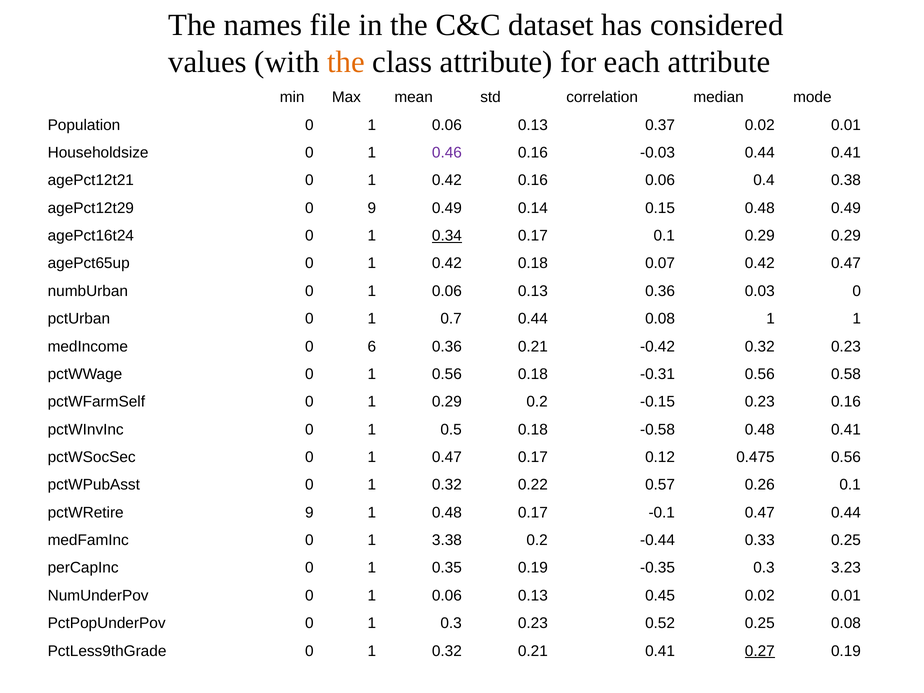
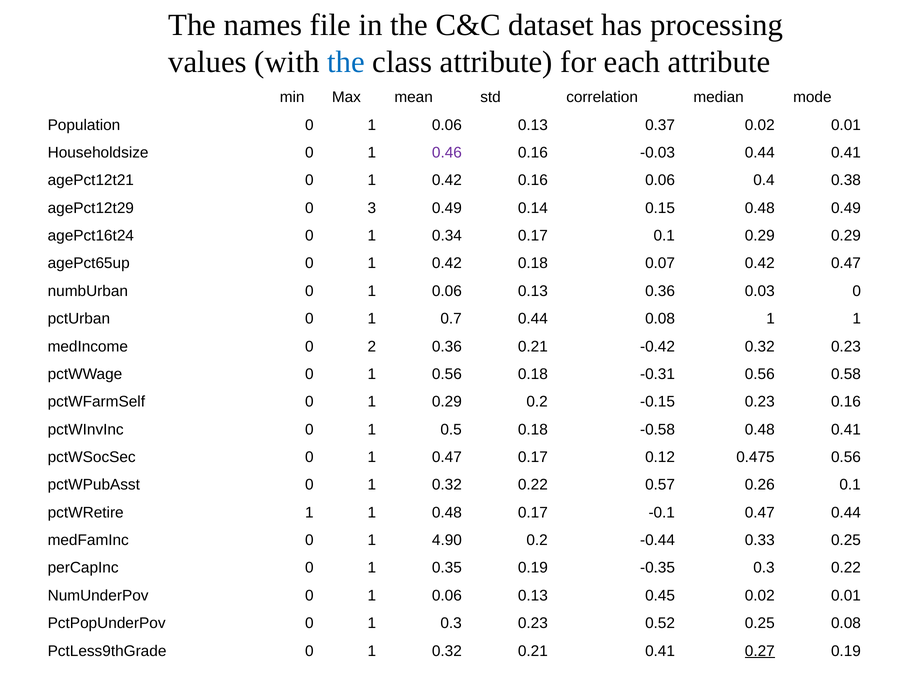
considered: considered -> processing (717, 25)
the colour: orange -> blue (346, 62)
0 9: 9 -> 3 (372, 208)
0.34 underline: present -> none (447, 236)
6: 6 -> 2 (372, 346)
pctWRetire 9: 9 -> 1 (309, 513)
3.38: 3.38 -> 4.90 (447, 540)
0.3 3.23: 3.23 -> 0.22 (846, 568)
